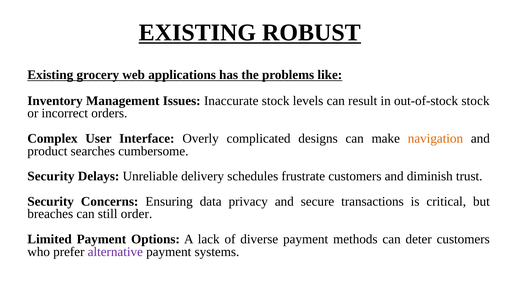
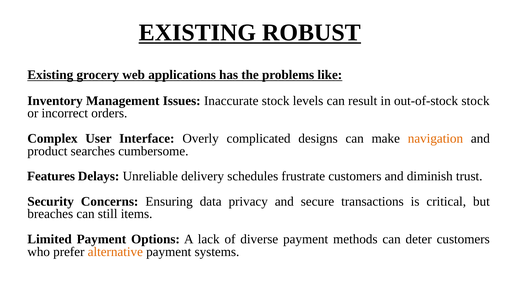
Security: Security -> Features (51, 176)
order: order -> items (137, 214)
alternative colour: purple -> orange (115, 251)
